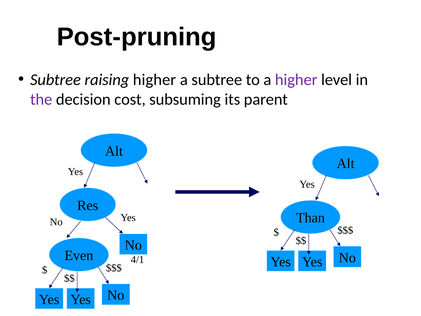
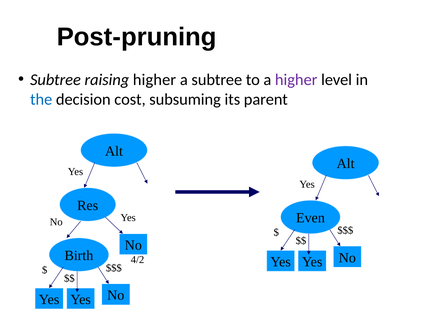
the colour: purple -> blue (41, 99)
Than: Than -> Even (310, 218)
Even: Even -> Birth (79, 255)
4/1: 4/1 -> 4/2 (138, 259)
